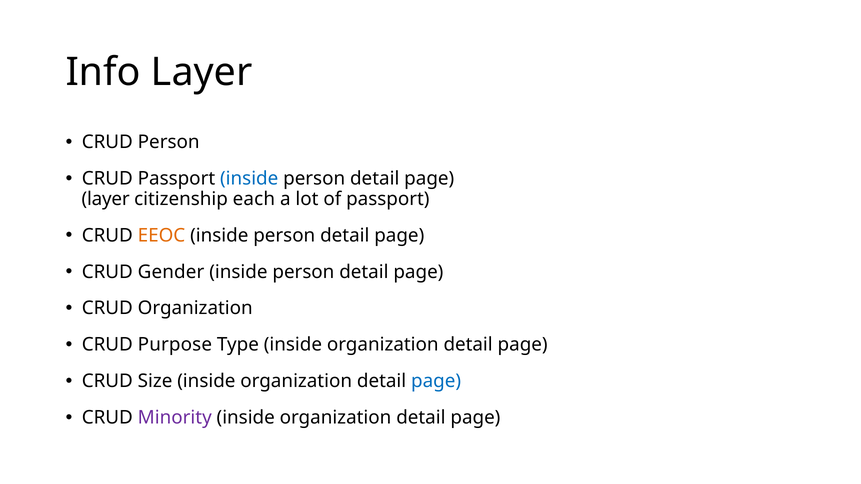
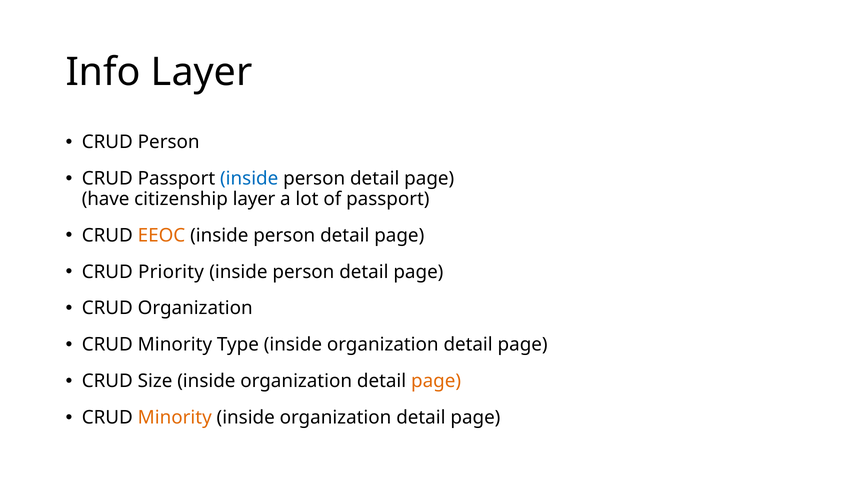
layer: layer -> have (106, 199)
citizenship each: each -> layer (254, 199)
Gender: Gender -> Priority (171, 272)
Purpose: Purpose -> Minority (175, 345)
page colour: blue -> orange (436, 381)
Minority colour: purple -> orange (175, 418)
